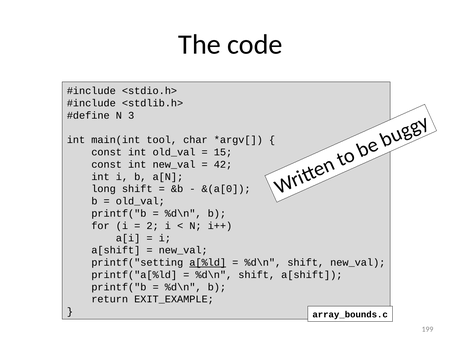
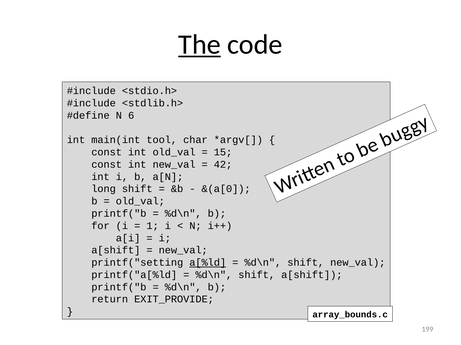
The underline: none -> present (200, 45)
3: 3 -> 6 (131, 116)
2: 2 -> 1 (153, 226)
EXIT_EXAMPLE: EXIT_EXAMPLE -> EXIT_PROVIDE (174, 300)
